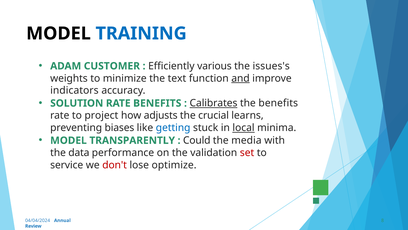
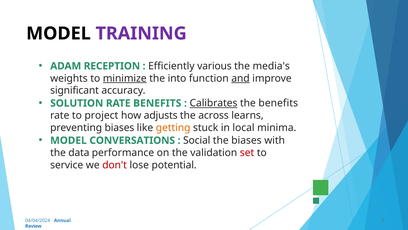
TRAINING colour: blue -> purple (141, 33)
CUSTOMER: CUSTOMER -> RECEPTION (112, 66)
issues's: issues's -> media's (271, 66)
minimize underline: none -> present (125, 78)
text: text -> into (177, 78)
indicators: indicators -> significant (75, 90)
crucial: crucial -> across (214, 115)
getting colour: blue -> orange (173, 128)
local underline: present -> none (244, 128)
TRANSPARENTLY: TRANSPARENTLY -> CONVERSATIONS (132, 140)
Could: Could -> Social (197, 140)
the media: media -> biases (246, 140)
optimize: optimize -> potential (174, 165)
